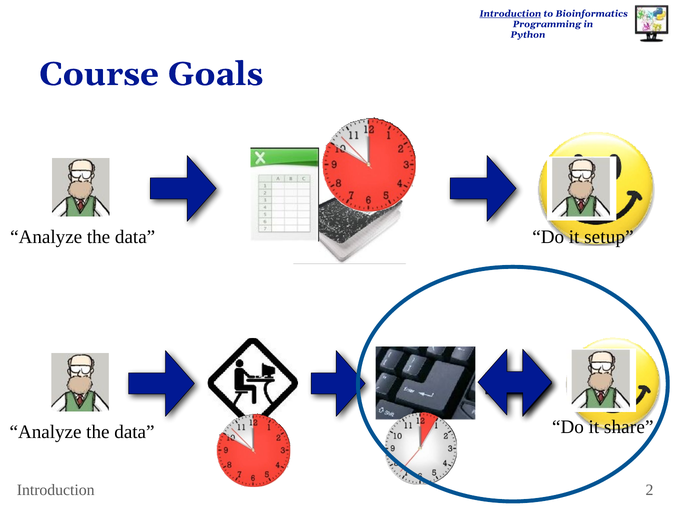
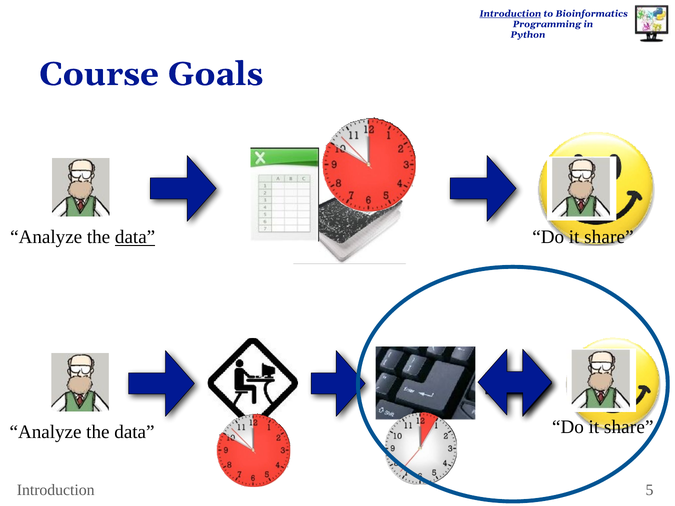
data underline: none -> present (135, 237)
setup: setup -> share (609, 237)
2: 2 -> 5 (649, 491)
